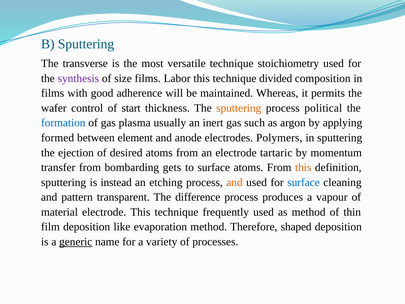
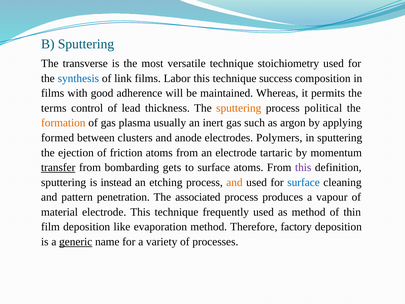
synthesis colour: purple -> blue (78, 78)
size: size -> link (123, 78)
divided: divided -> success (276, 78)
wafer: wafer -> terms (54, 108)
start: start -> lead (131, 108)
formation colour: blue -> orange (63, 123)
element: element -> clusters (135, 138)
desired: desired -> friction (126, 152)
transfer underline: none -> present (58, 167)
this colour: orange -> purple (303, 167)
transparent: transparent -> penetration (123, 197)
difference: difference -> associated (198, 197)
shaped: shaped -> factory (296, 227)
